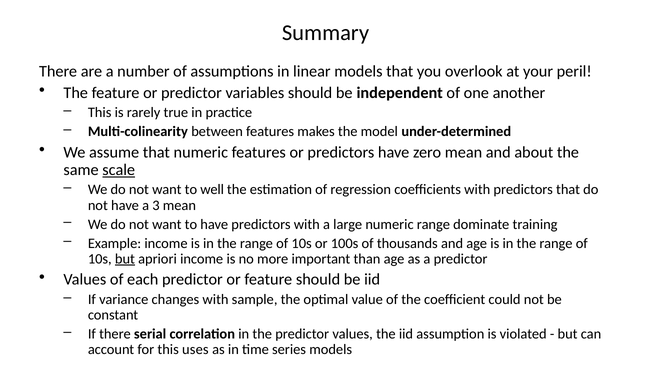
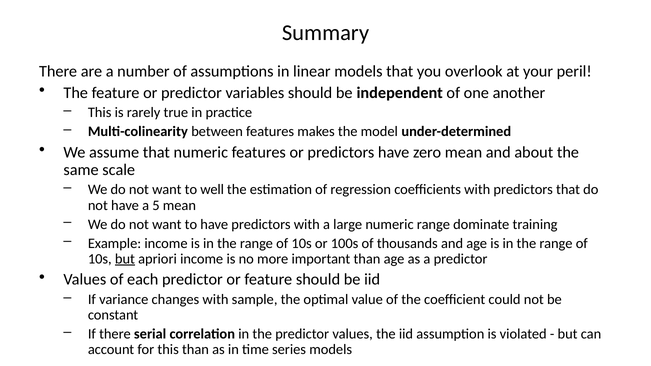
scale underline: present -> none (119, 170)
3: 3 -> 5 (156, 205)
this uses: uses -> than (195, 350)
